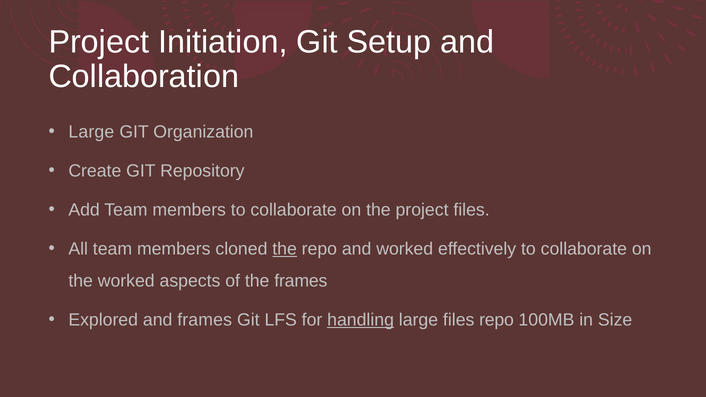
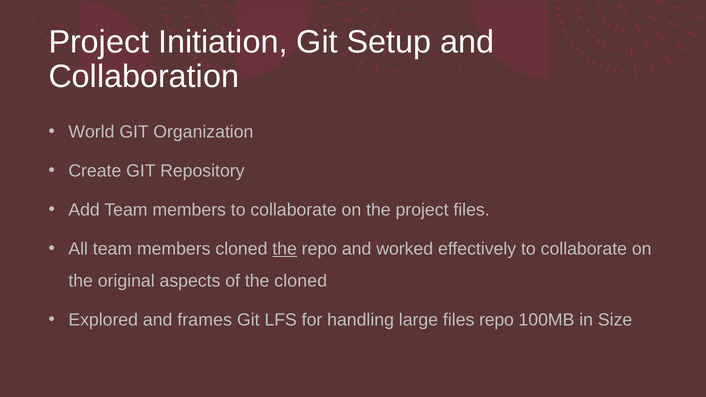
Large: Large -> World (91, 132)
the worked: worked -> original (126, 281)
the frames: frames -> cloned (301, 281)
handling underline: present -> none (361, 320)
